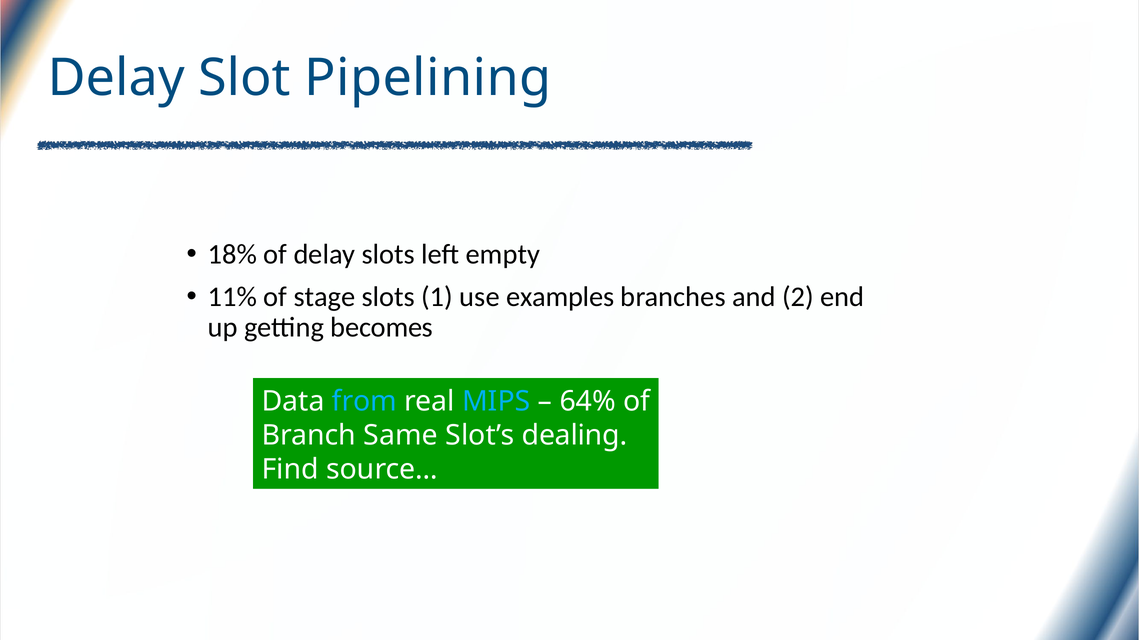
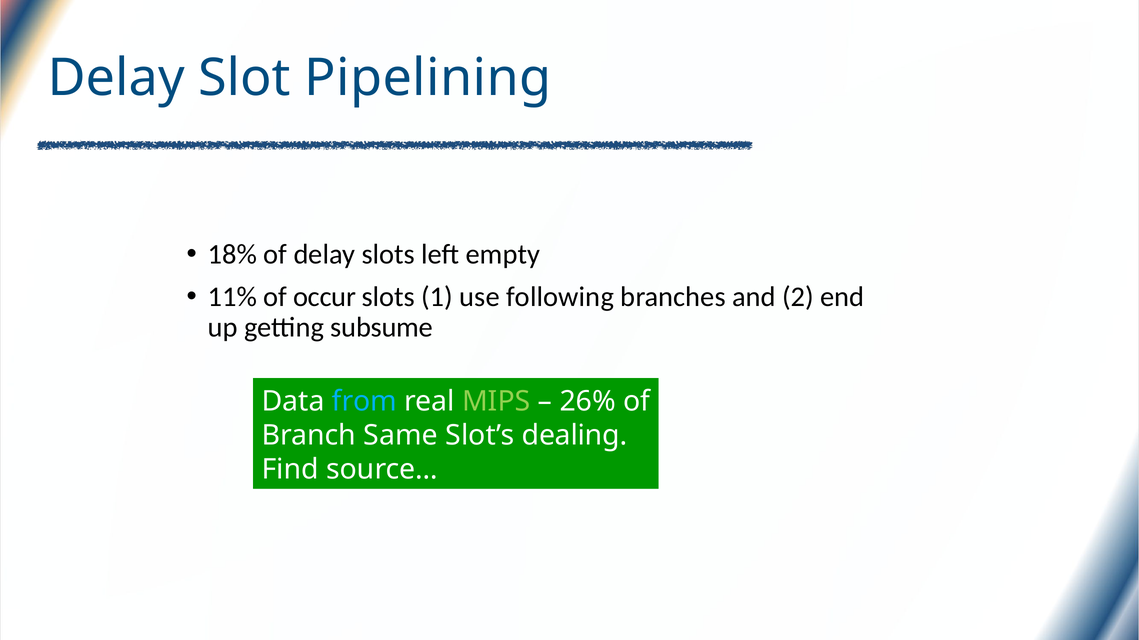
stage: stage -> occur (325, 297)
examples: examples -> following (560, 297)
becomes: becomes -> subsume (382, 328)
MIPS colour: light blue -> light green (496, 402)
64%: 64% -> 26% (588, 402)
